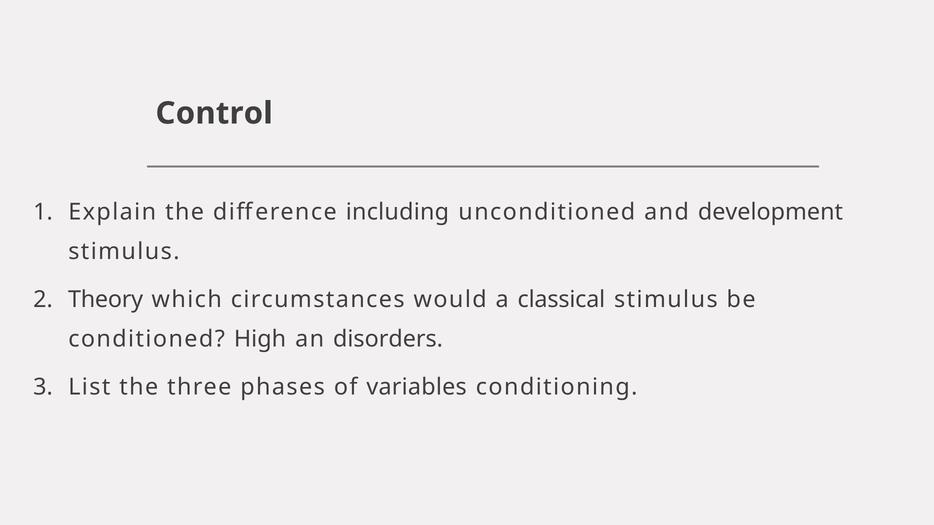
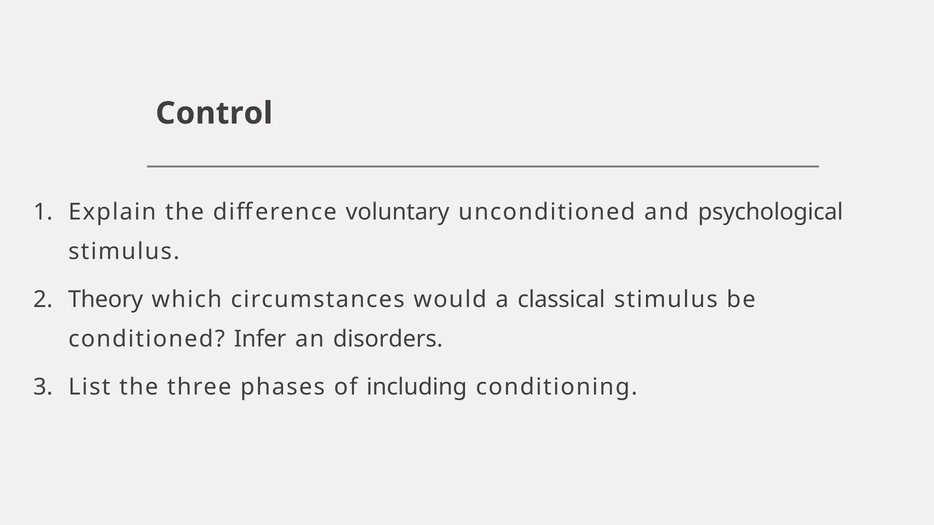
including: including -> voluntary (398, 212)
development: development -> psychological (771, 212)
High: High -> Infer (260, 339)
variables: variables -> including (417, 387)
